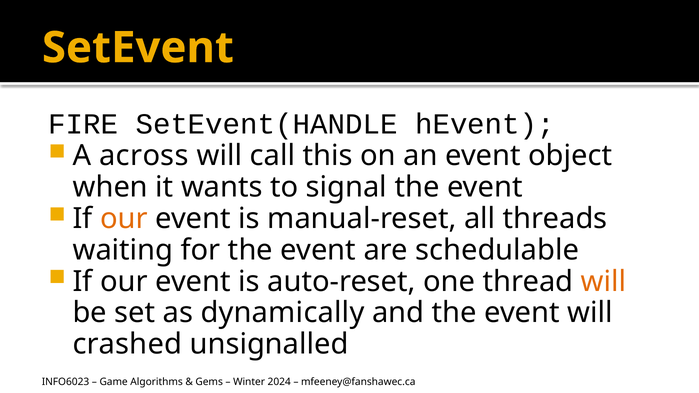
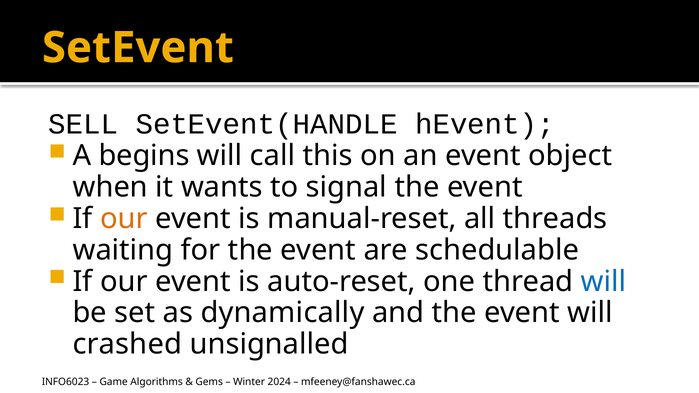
FIRE: FIRE -> SELL (83, 124)
across: across -> begins (144, 156)
will colour: orange -> blue (604, 282)
